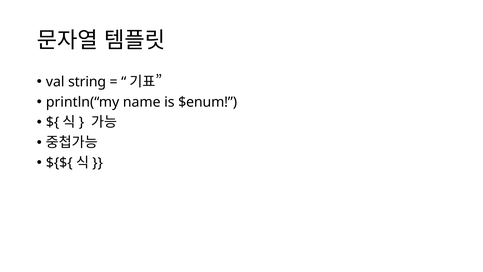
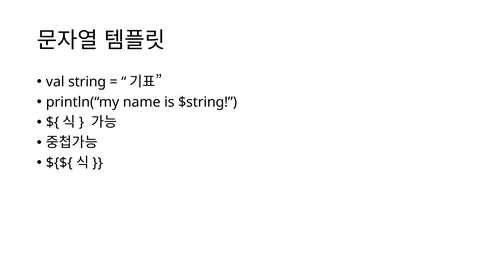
$enum: $enum -> $string (208, 102)
